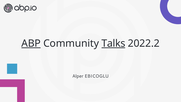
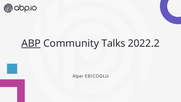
Talks underline: present -> none (113, 43)
